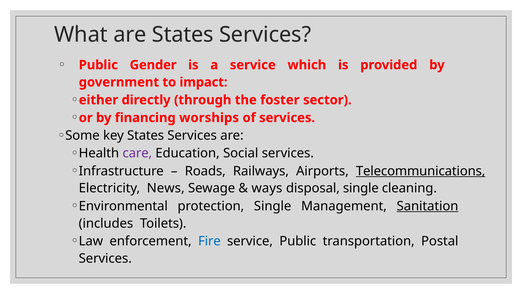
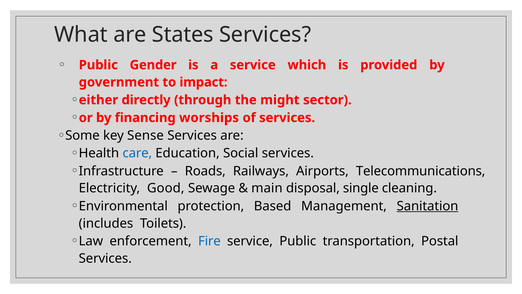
foster: foster -> might (280, 100)
key States: States -> Sense (145, 135)
care colour: purple -> blue (137, 153)
Telecommunications underline: present -> none (421, 171)
News: News -> Good (166, 188)
ways: ways -> main (267, 188)
protection Single: Single -> Based (273, 206)
